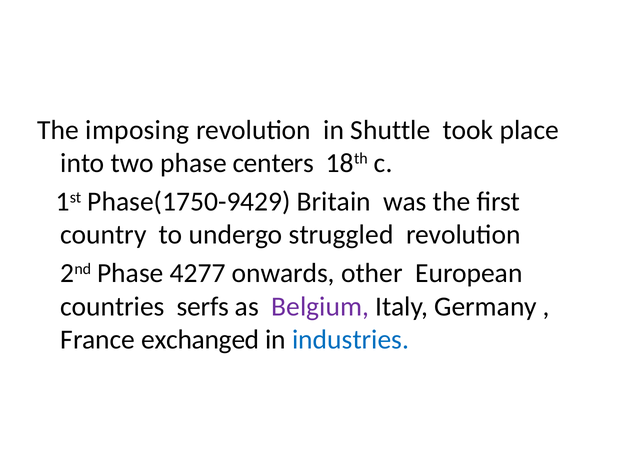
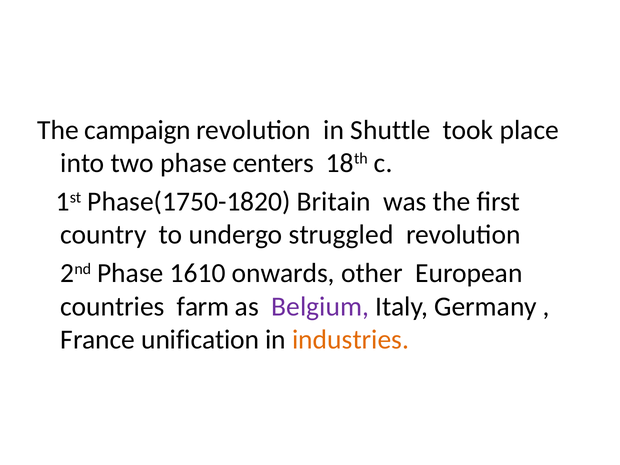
imposing: imposing -> campaign (138, 130)
Phase(1750-9429: Phase(1750-9429 -> Phase(1750-1820 (189, 202)
4277: 4277 -> 1610 (198, 273)
serfs: serfs -> farm (203, 306)
exchanged: exchanged -> unification (200, 340)
industries colour: blue -> orange (351, 340)
